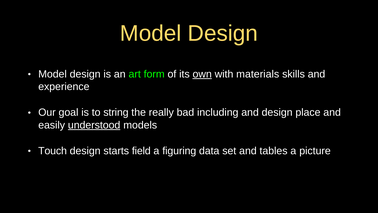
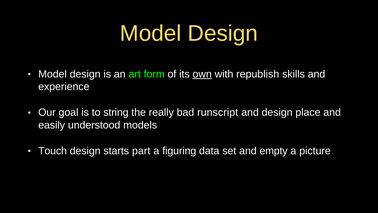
materials: materials -> republish (258, 74)
including: including -> runscript (218, 112)
understood underline: present -> none (94, 125)
field: field -> part (141, 151)
tables: tables -> empty (274, 151)
